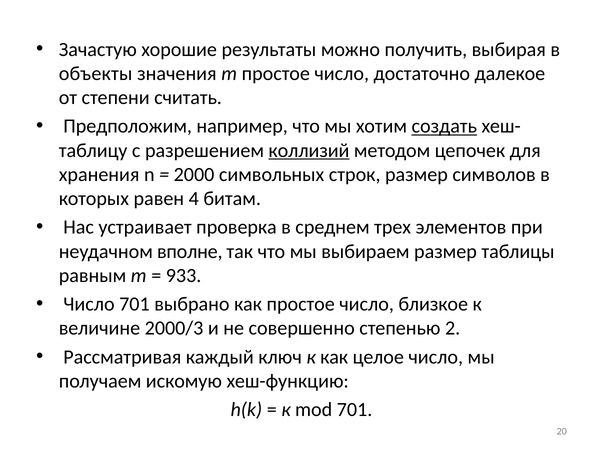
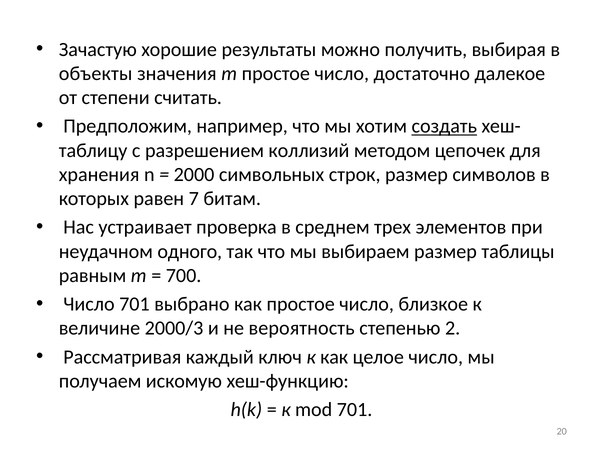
коллизий underline: present -> none (309, 151)
4: 4 -> 7 (194, 199)
вполне: вполне -> одного (190, 252)
933: 933 -> 700 (184, 276)
совершенно: совершенно -> вероятность (302, 328)
